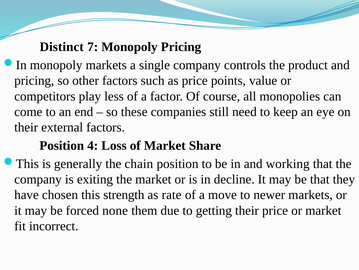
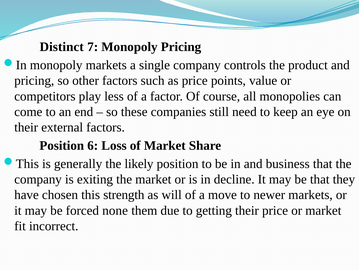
4: 4 -> 6 (93, 145)
chain: chain -> likely (139, 163)
working: working -> business (288, 163)
rate: rate -> will (172, 194)
